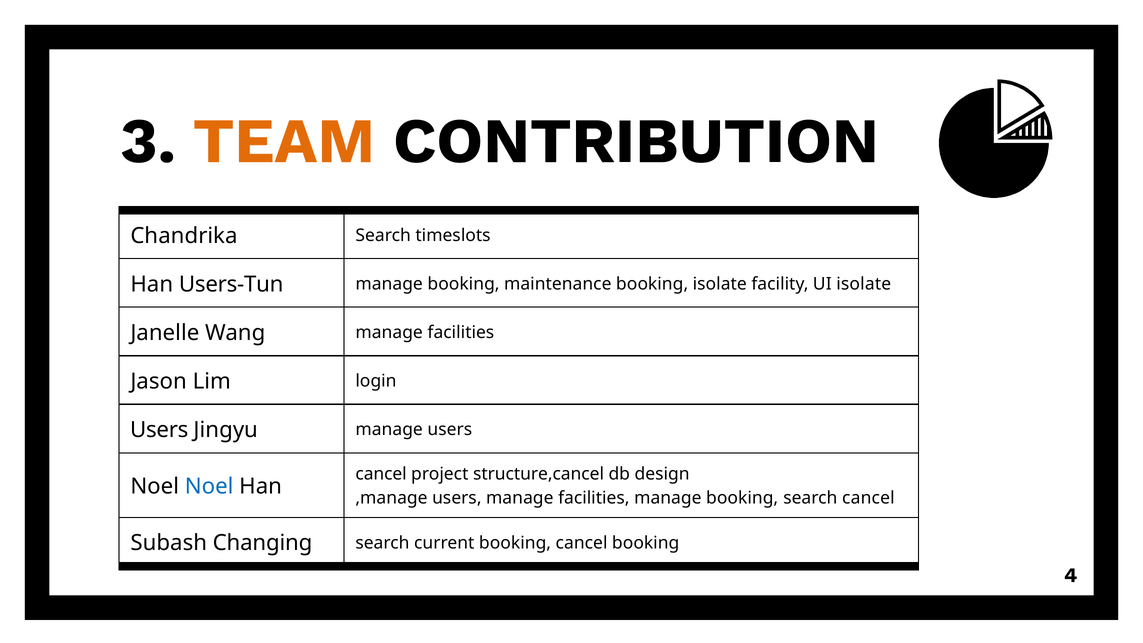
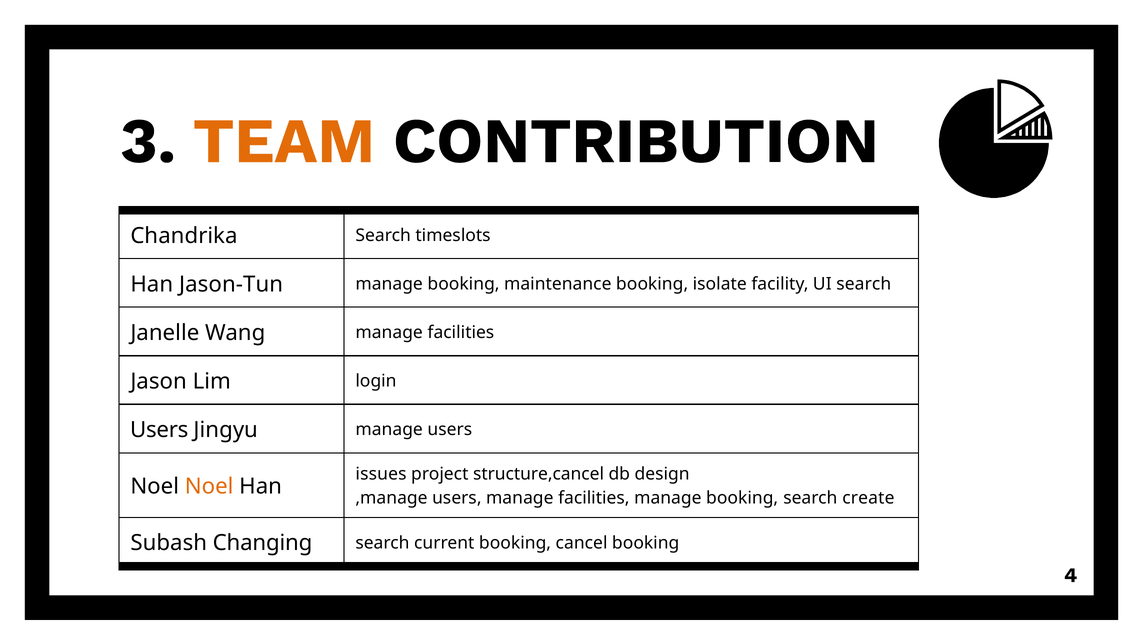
Users-Tun: Users-Tun -> Jason-Tun (231, 284)
UI isolate: isolate -> search (864, 284)
cancel: cancel -> issues (381, 474)
Noel colour: blue -> orange (209, 486)
search cancel: cancel -> create (868, 498)
